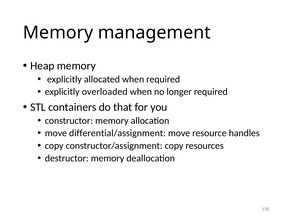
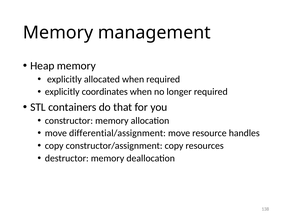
overloaded: overloaded -> coordinates (105, 92)
